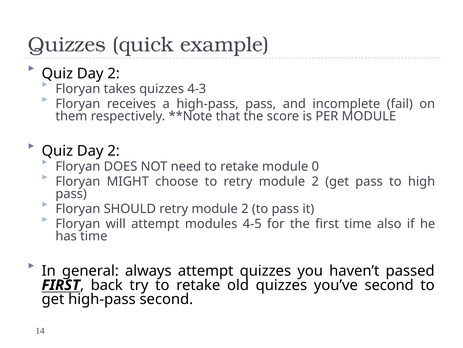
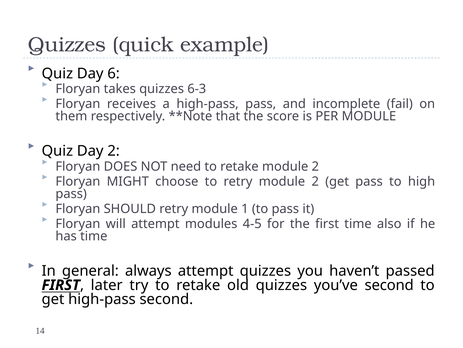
2: 2 -> 6 (114, 73)
4-3: 4-3 -> 6-3 (197, 89)
retake module 0: 0 -> 2 (315, 166)
SHOULD retry module 2: 2 -> 1 (245, 208)
back: back -> later (107, 285)
